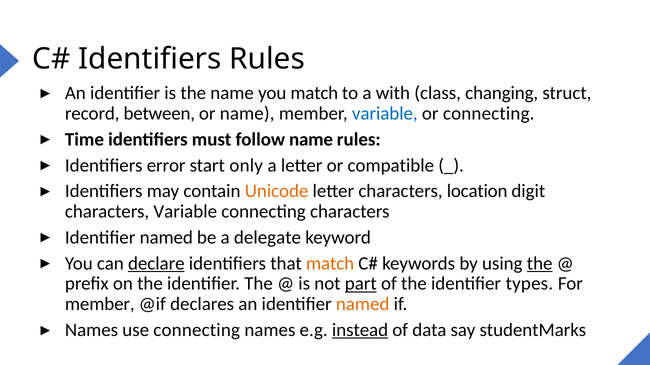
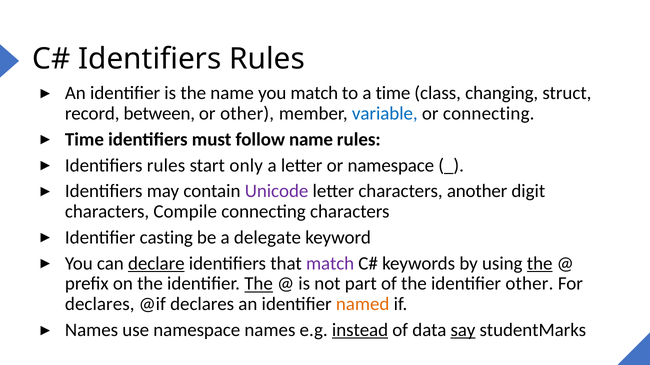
a with: with -> time (393, 93)
or name: name -> other (247, 114)
error: error -> rules (166, 166)
or compatible: compatible -> namespace (391, 166)
Unicode colour: orange -> purple (277, 191)
location: location -> another (477, 191)
characters Variable: Variable -> Compile (185, 212)
named: named -> casting (166, 238)
match colour: orange -> purple (330, 264)
The underline: none -> present (259, 284)
part underline: present -> none (361, 284)
identifier types: types -> other (529, 284)
member: member -> declares (100, 305)
use connecting: connecting -> namespace (197, 331)
say underline: none -> present (463, 331)
